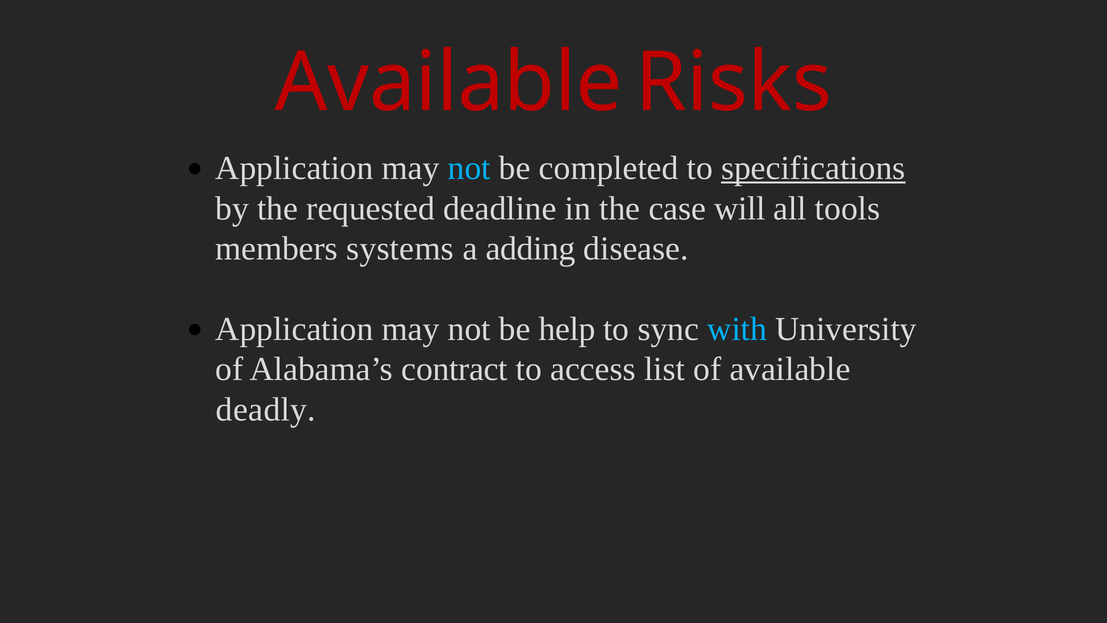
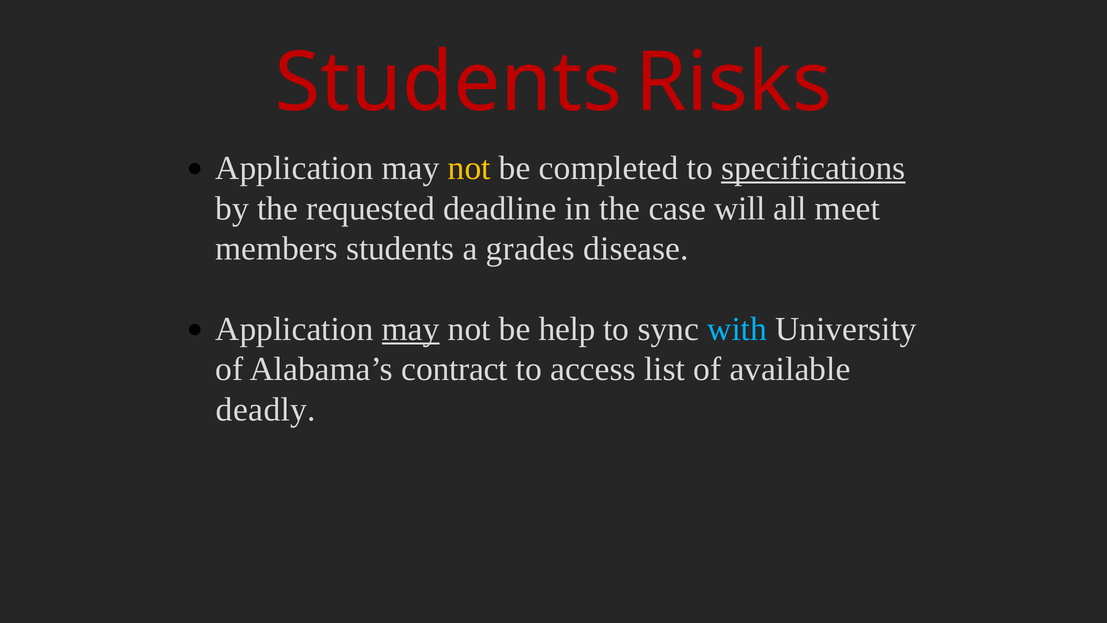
Available: Available -> Students (448, 83)
not colour: light blue -> yellow (469, 168)
tools: tools -> meet (848, 208)
members systems: systems -> students (400, 249)
adding: adding -> grades (530, 249)
may underline: none -> present (411, 329)
